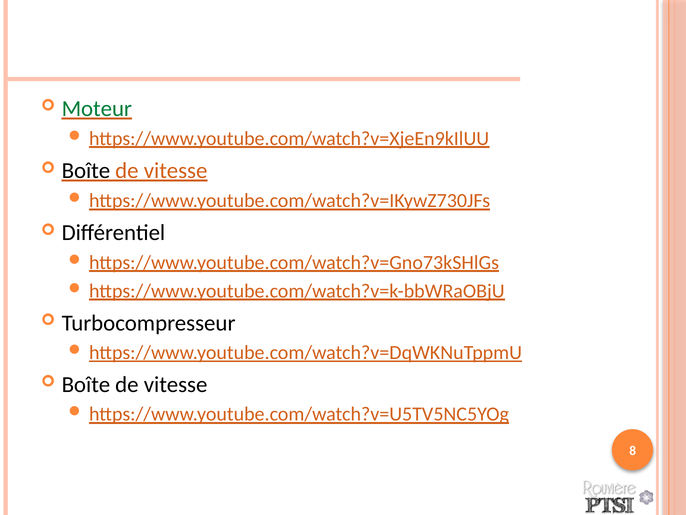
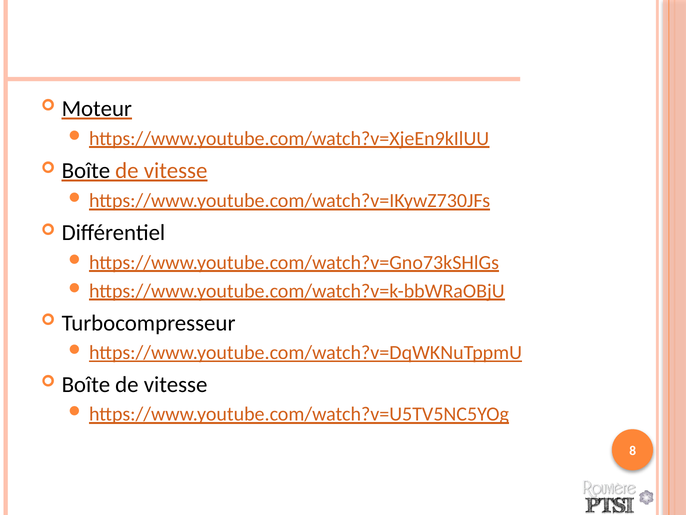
Moteur colour: green -> black (97, 108)
